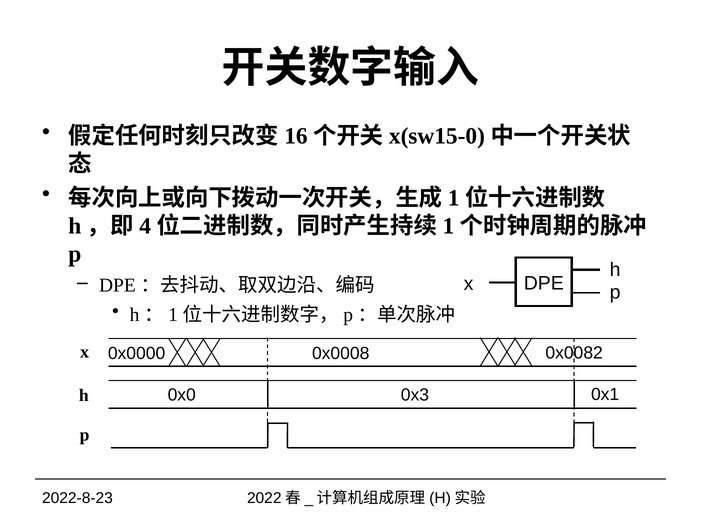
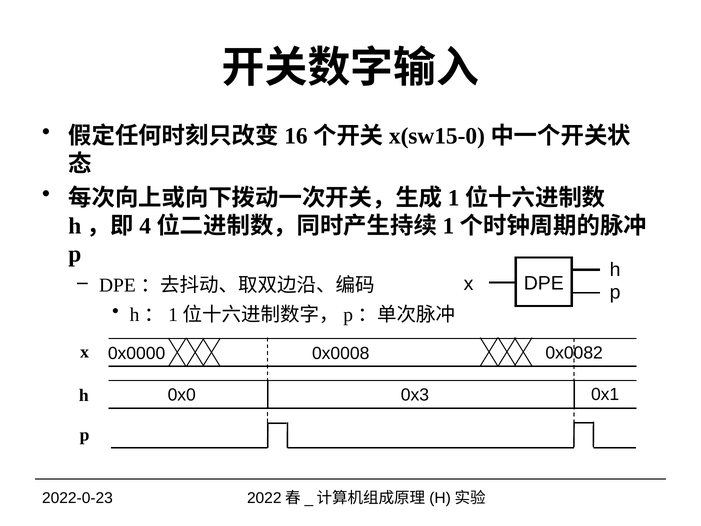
2022-8-23: 2022-8-23 -> 2022-0-23 (77, 498)
